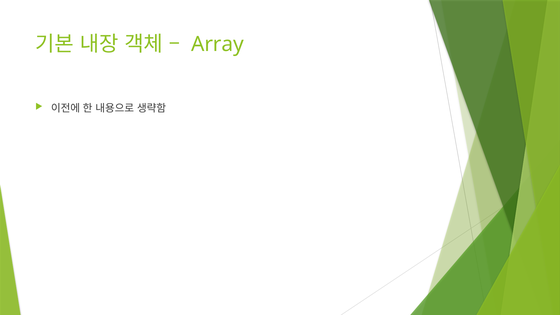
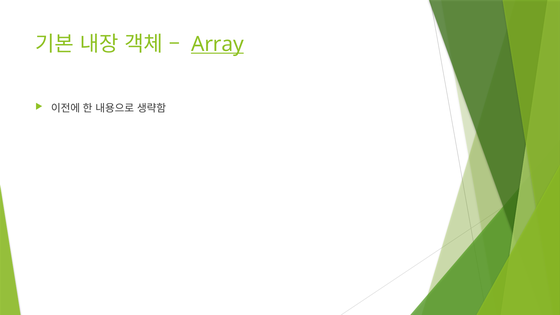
Array underline: none -> present (217, 44)
